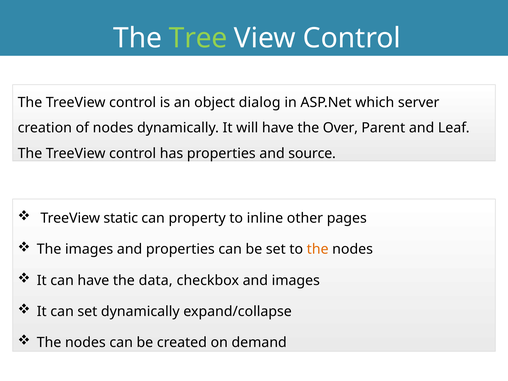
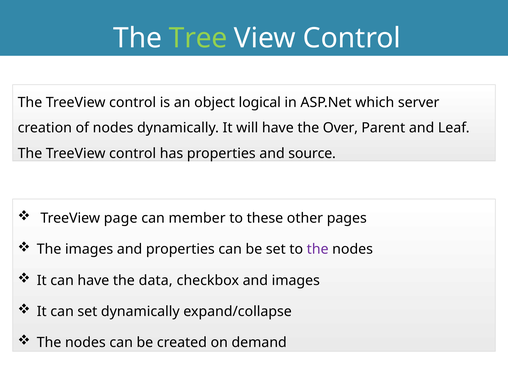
dialog: dialog -> logical (260, 103)
static: static -> page (121, 218)
property: property -> member (197, 218)
inline: inline -> these (265, 218)
the colour: orange -> purple (318, 249)
